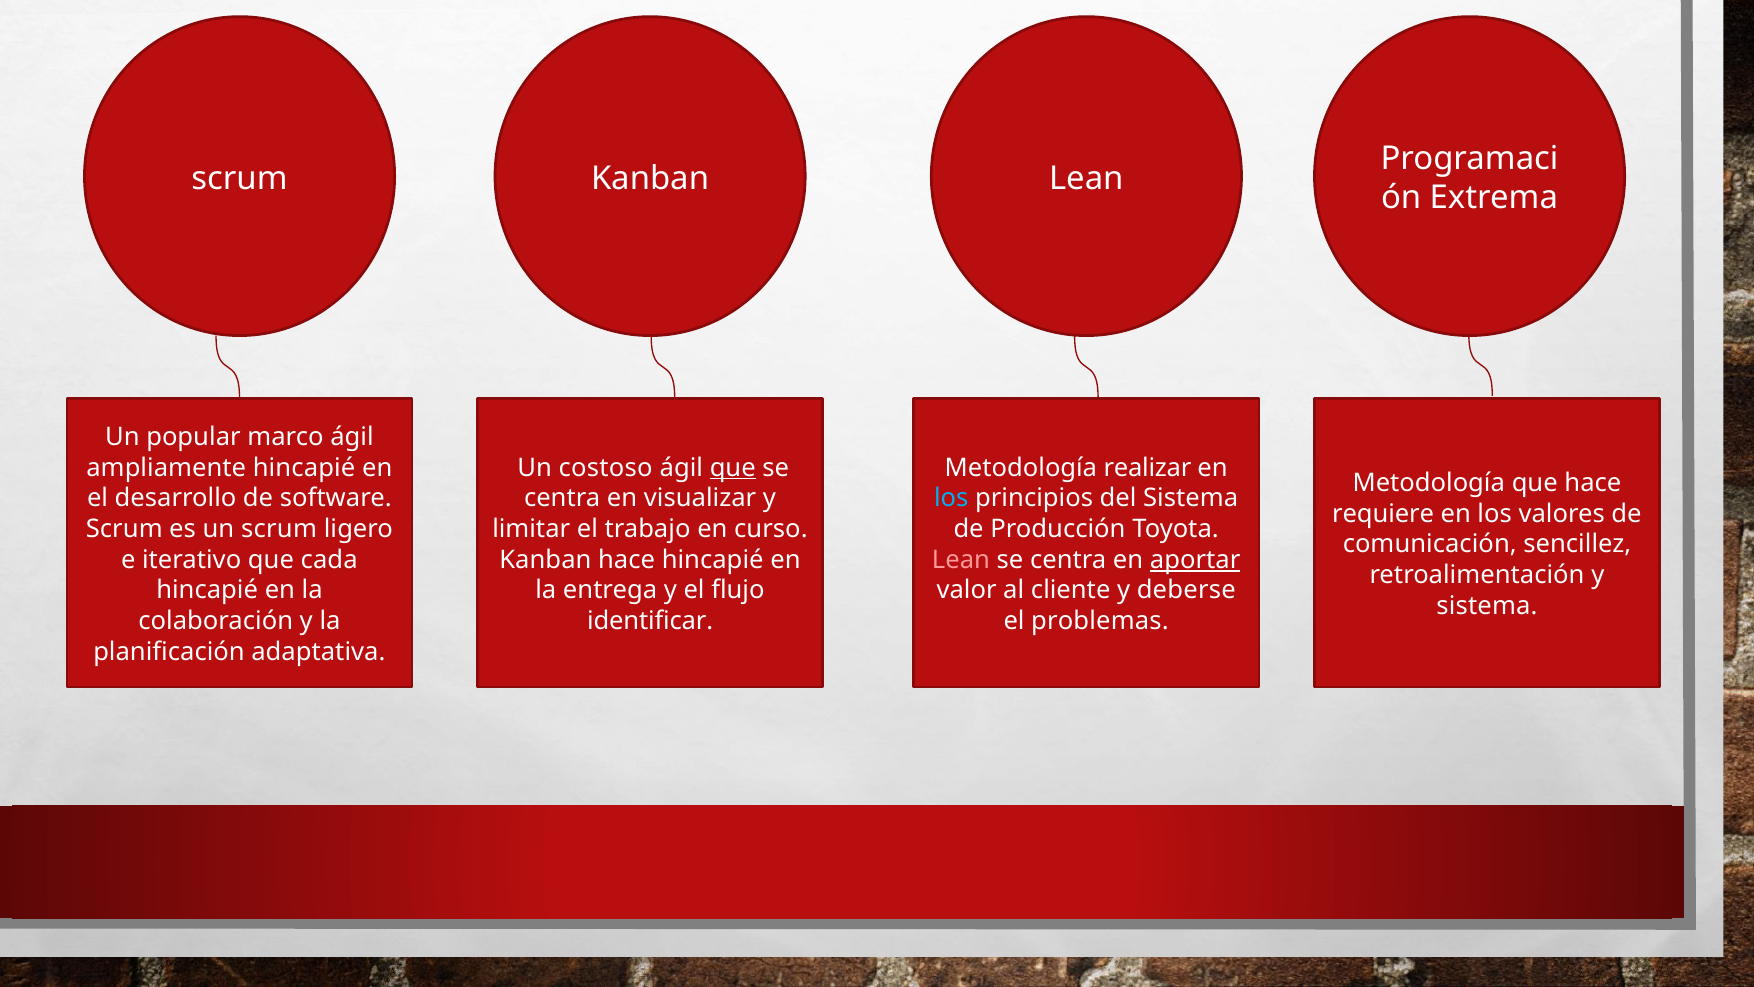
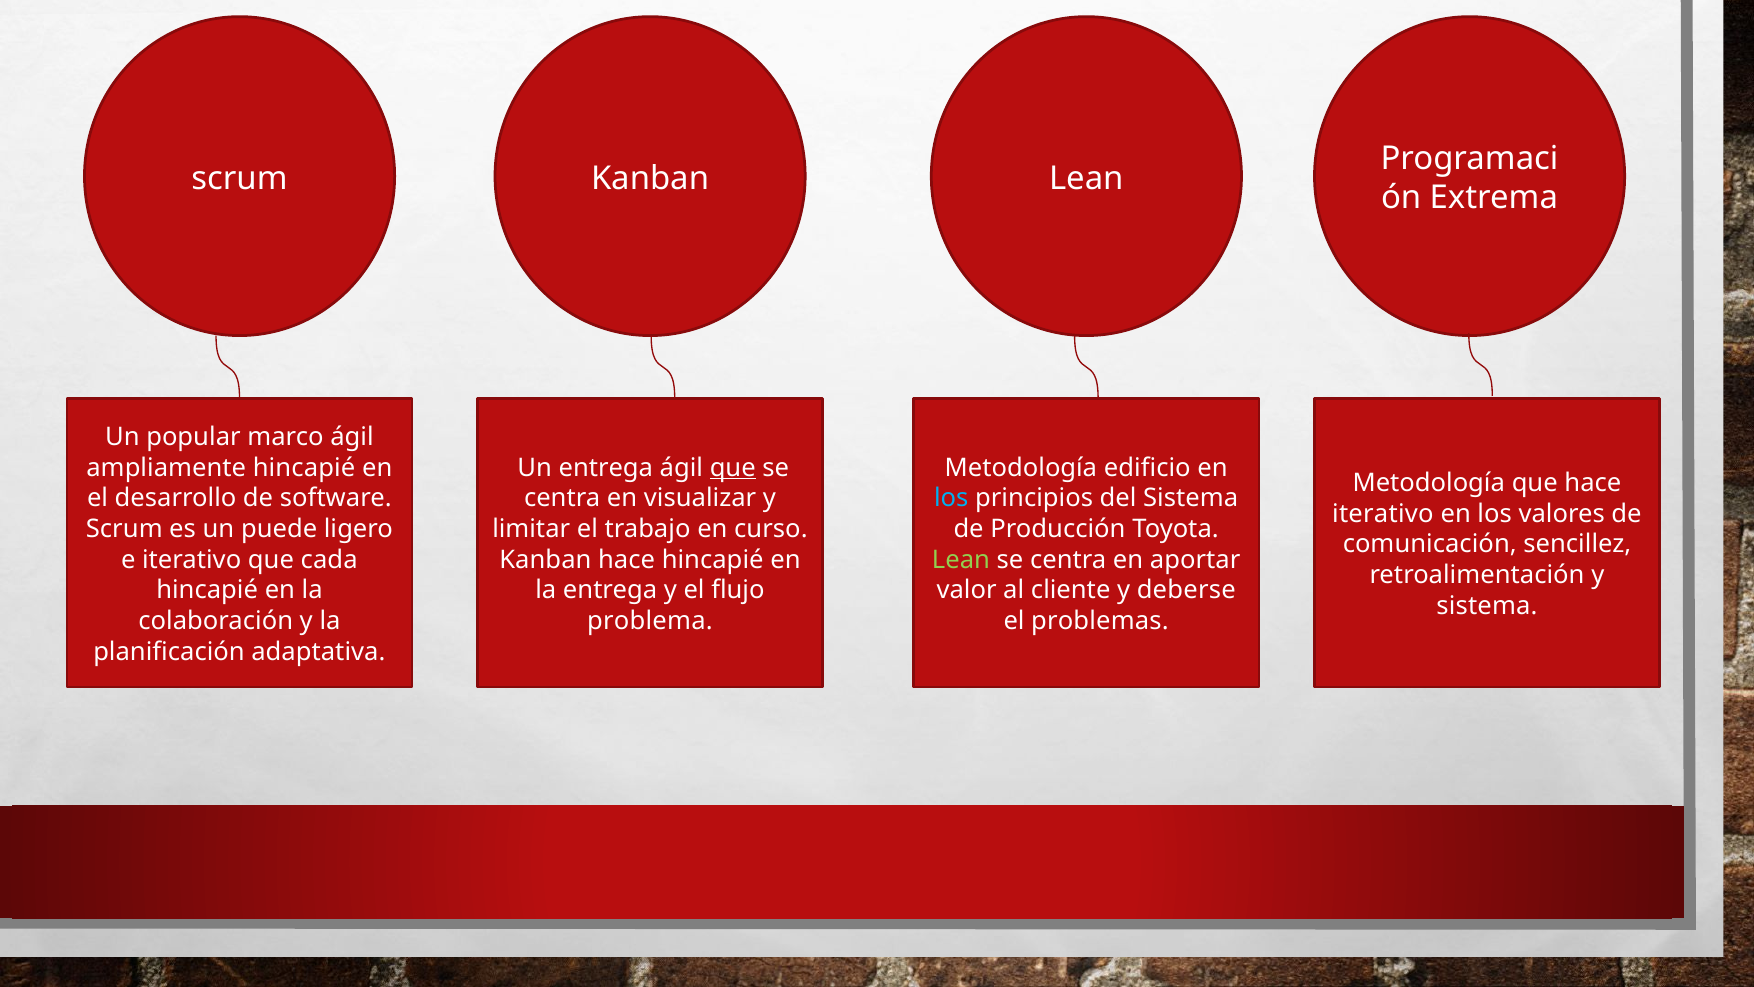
Un costoso: costoso -> entrega (606, 467)
realizar: realizar -> edificio (1147, 467)
requiere: requiere -> iterativo (1383, 514)
un scrum: scrum -> puede (279, 529)
Lean colour: pink -> light green (961, 560)
aportar underline: present -> none (1195, 560)
identificar: identificar -> problema (650, 621)
